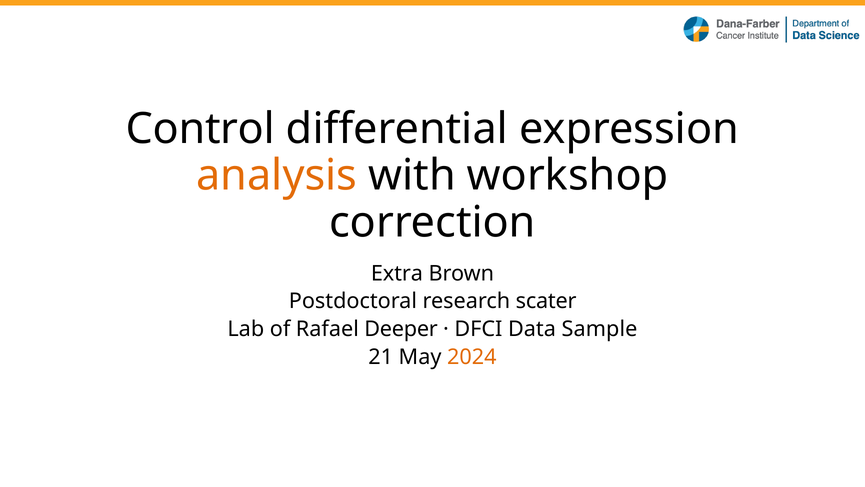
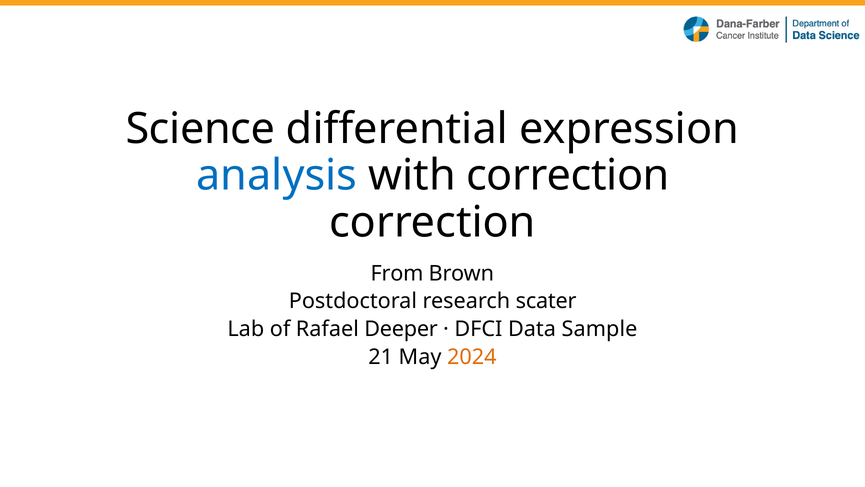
Control: Control -> Science (200, 129)
analysis colour: orange -> blue (277, 175)
with workshop: workshop -> correction (568, 175)
Extra: Extra -> From (397, 273)
